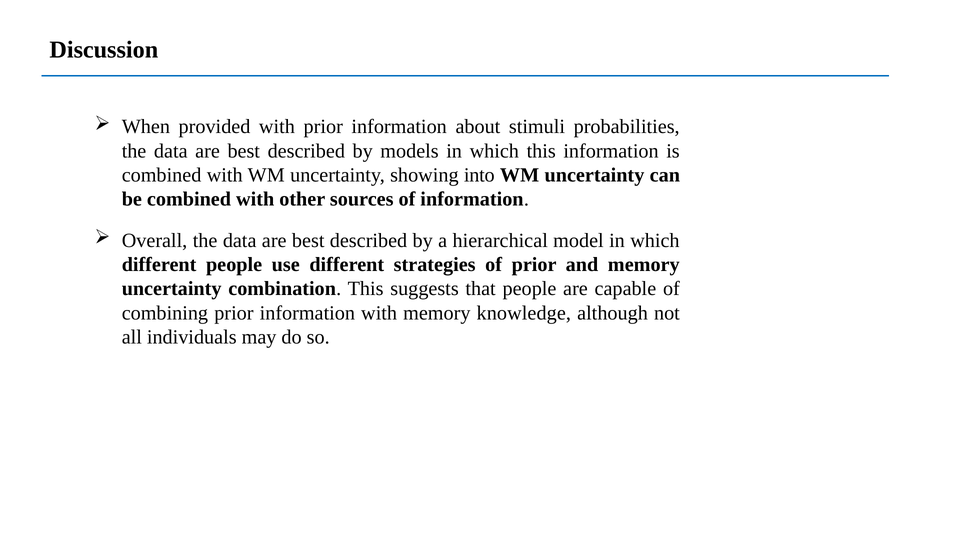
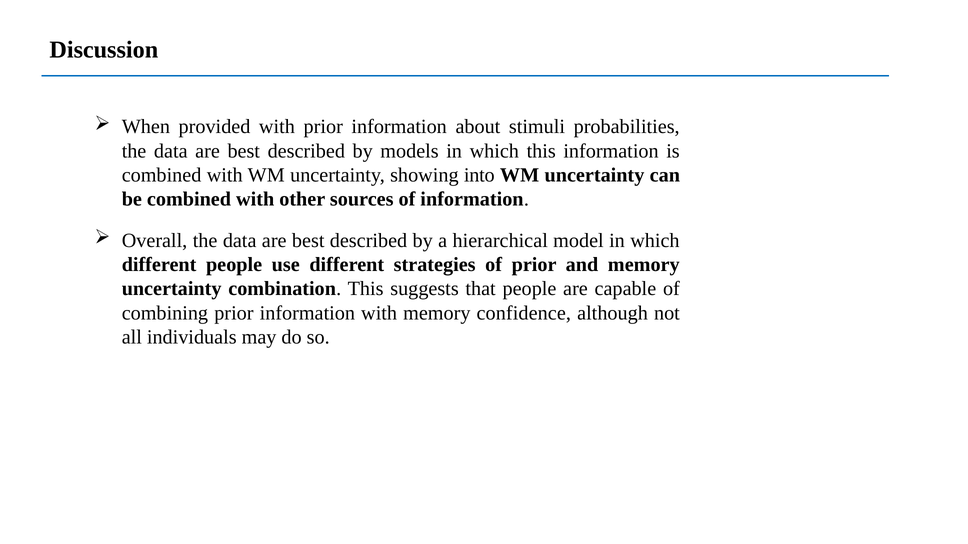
knowledge: knowledge -> confidence (524, 313)
